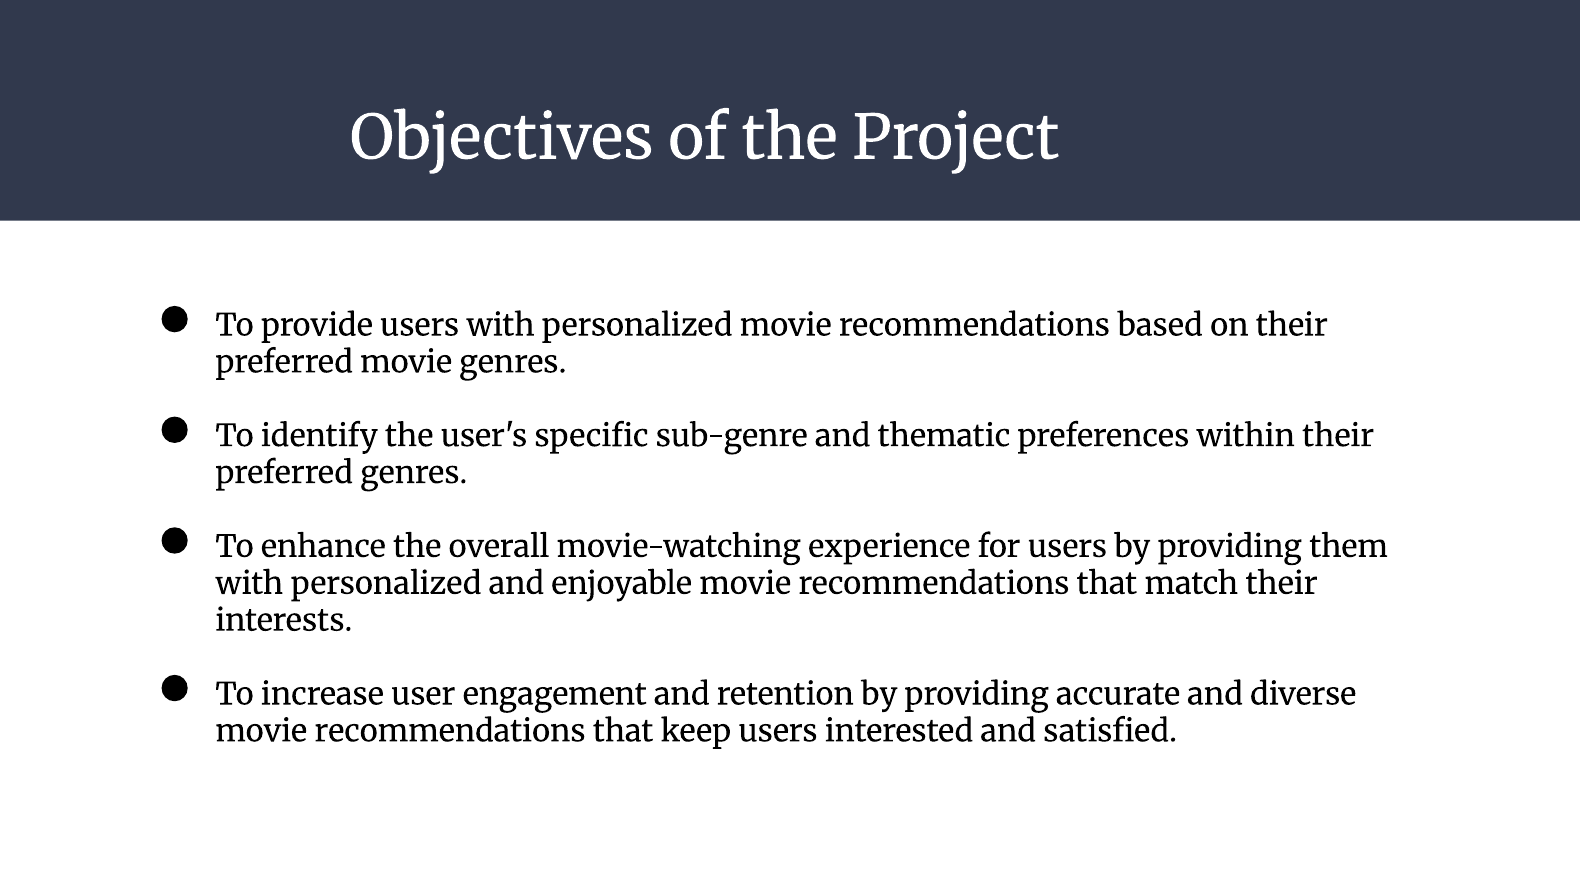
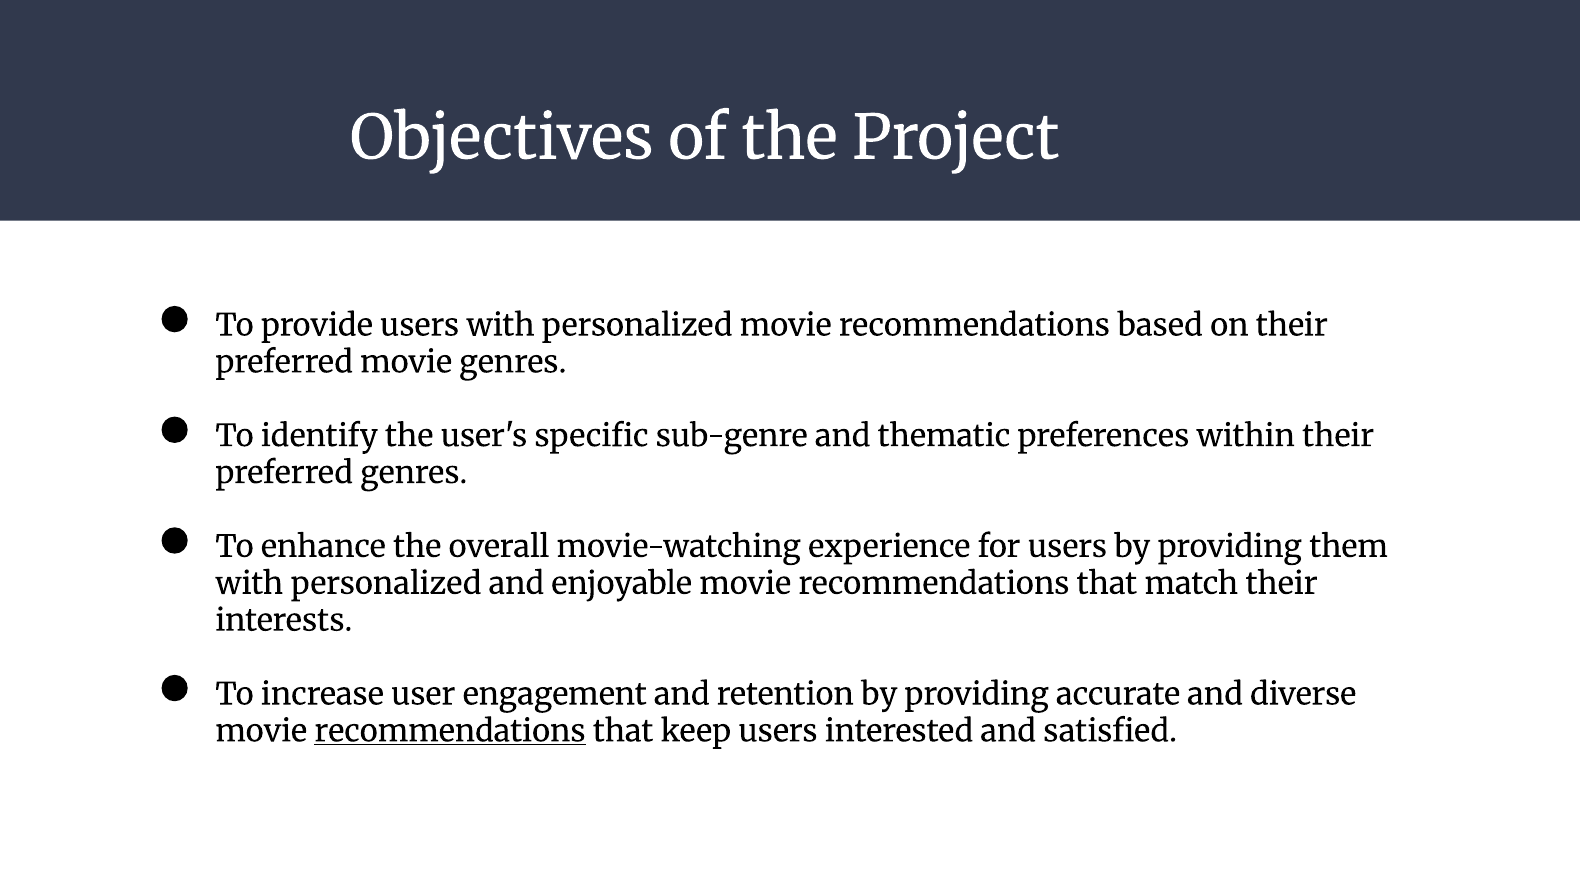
recommendations underline: none -> present (450, 731)
